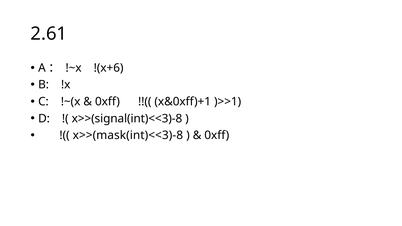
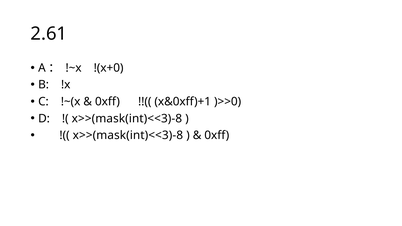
!(x+6: !(x+6 -> !(x+0 (109, 68)
)>>1: )>>1 -> )>>0 (228, 102)
x>>(signal(int)<<3)-8: x>>(signal(int)<<3)-8 -> x>>(mask(int)<<3)-8 (127, 119)
